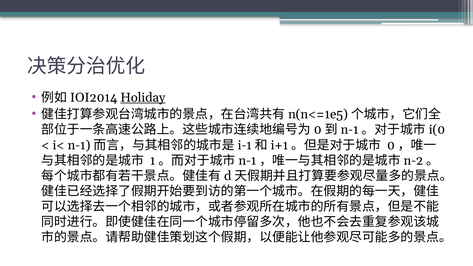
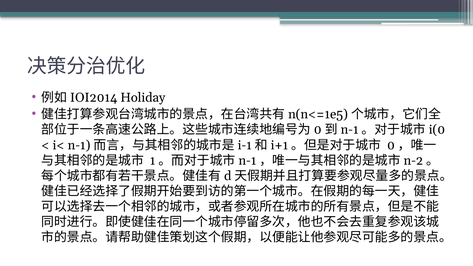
Holiday underline: present -> none (143, 98)
